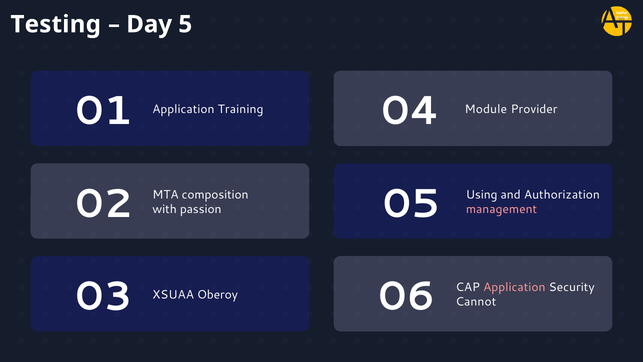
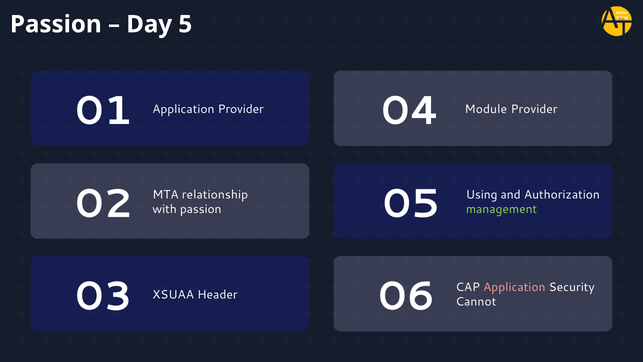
Testing: Testing -> Passion (56, 24)
Application Training: Training -> Provider (241, 109)
composition: composition -> relationship (215, 195)
management colour: pink -> light green (502, 209)
Oberoy: Oberoy -> Header (217, 294)
